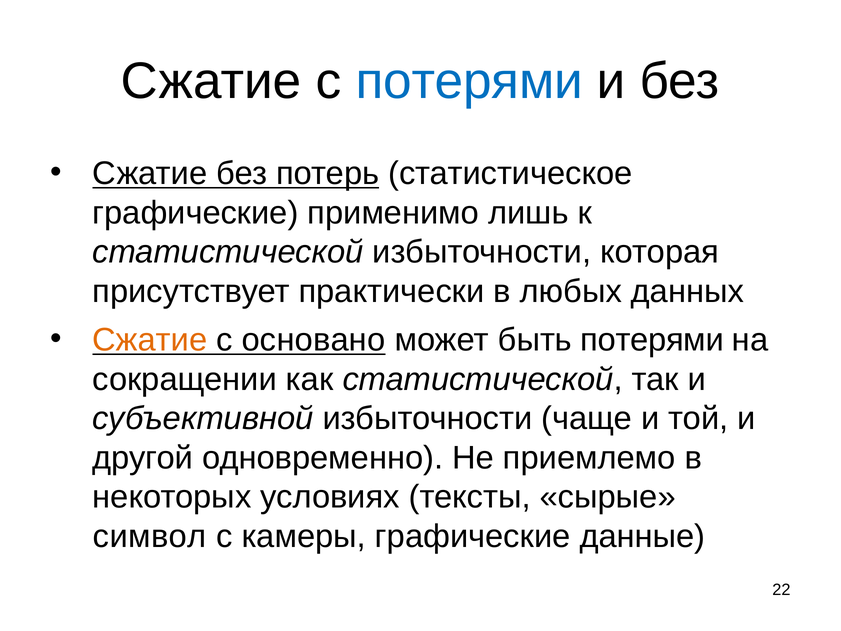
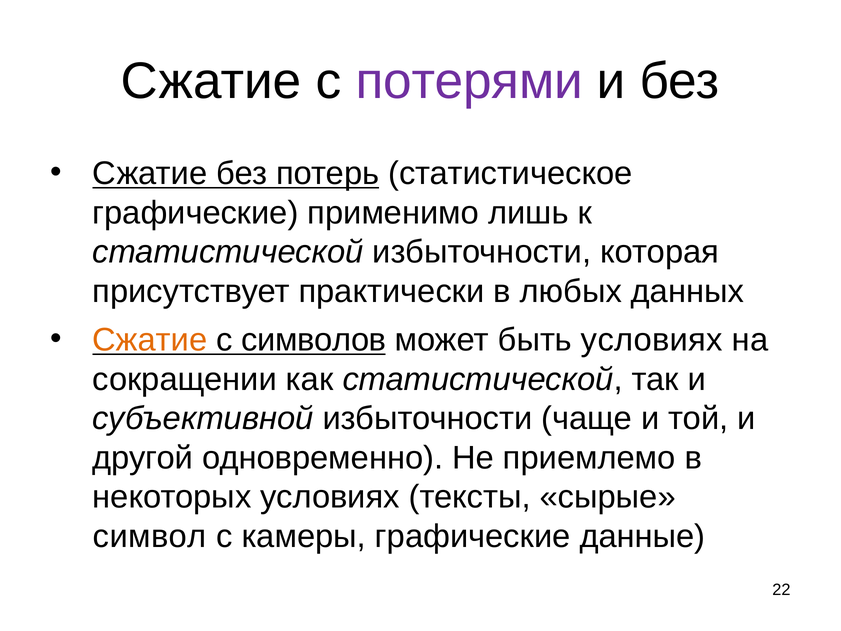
потерями colour: blue -> purple (469, 81)
основано: основано -> символов (314, 340)
быть потерями: потерями -> условиях (652, 340)
